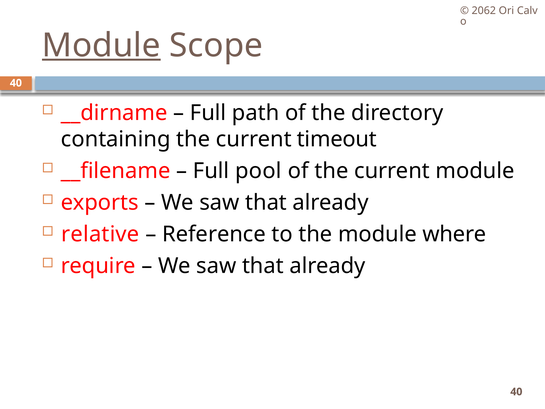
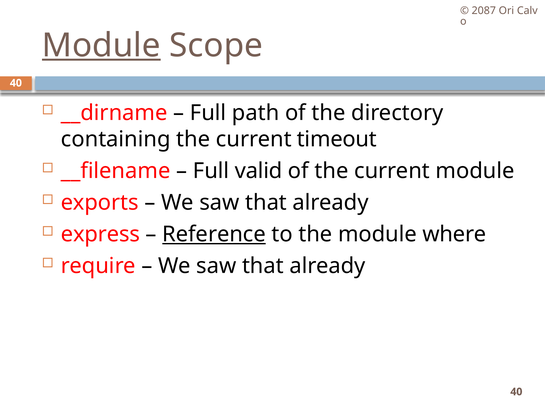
2062: 2062 -> 2087 (484, 11)
pool: pool -> valid (259, 171)
relative: relative -> express (100, 234)
Reference underline: none -> present (214, 234)
